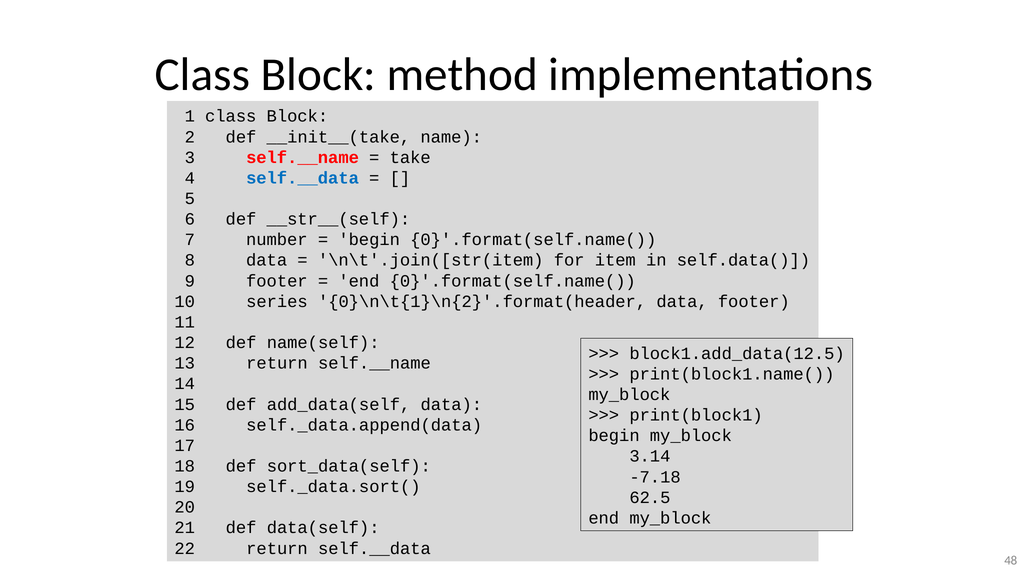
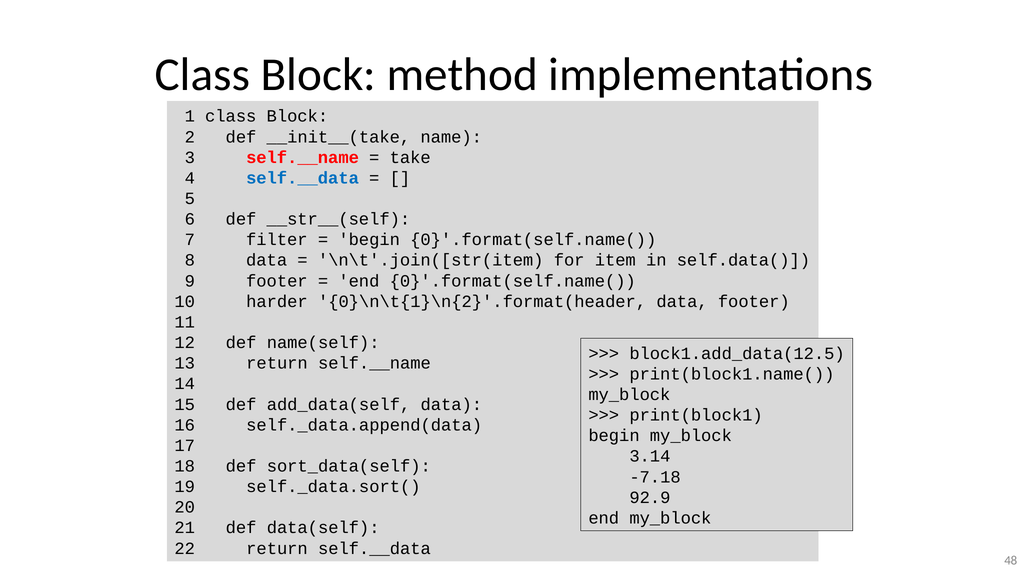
number: number -> filter (277, 240)
series: series -> harder (277, 301)
62.5: 62.5 -> 92.9 (650, 497)
